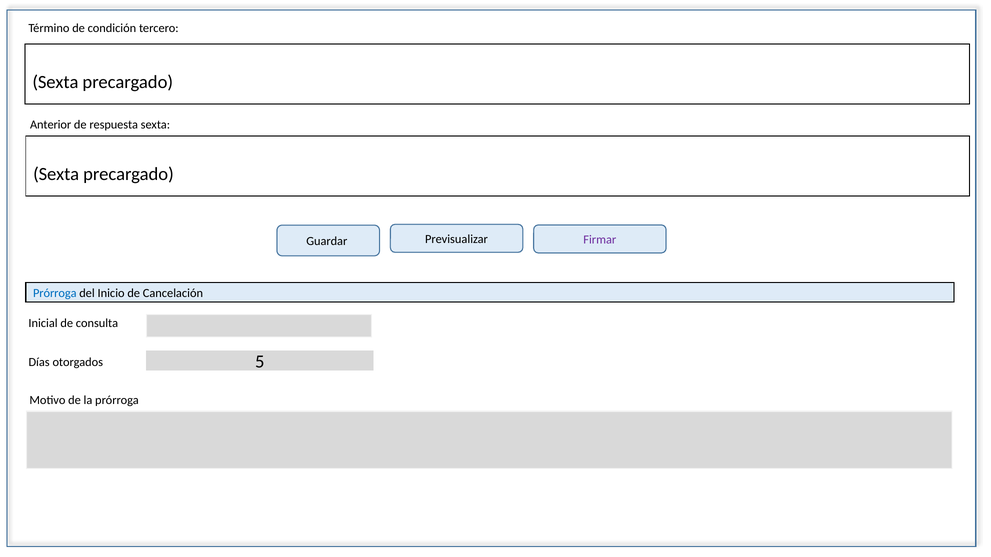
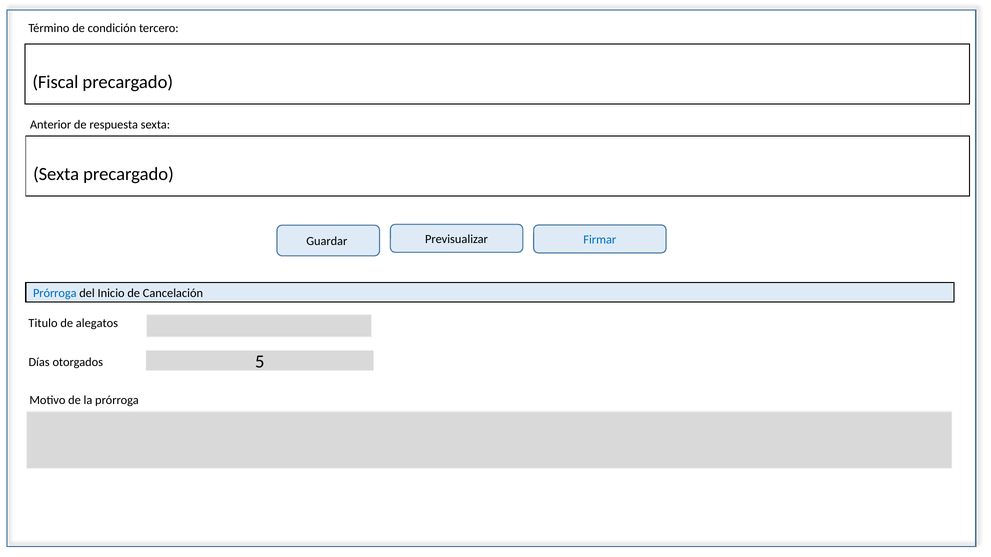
Sexta: Sexta -> Fiscal (55, 82)
Firmar colour: purple -> blue (600, 240)
Inicial: Inicial -> Titulo (43, 324)
consulta: consulta -> alegatos (97, 324)
